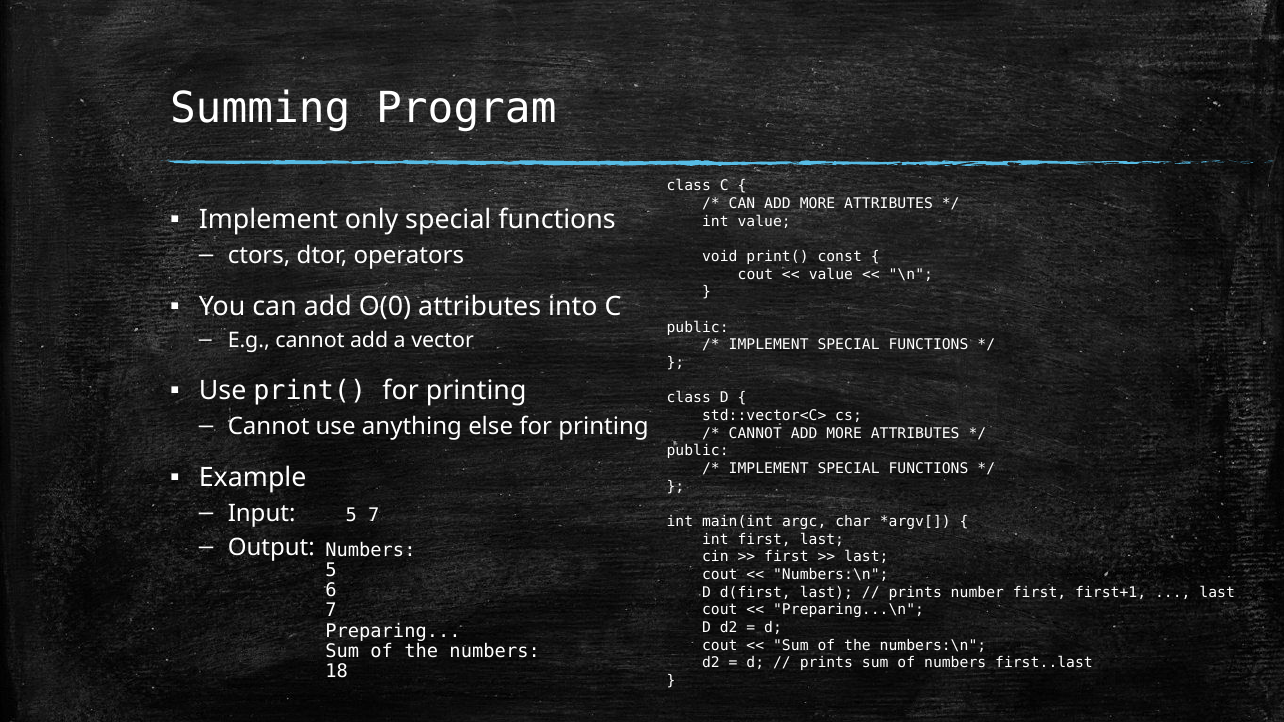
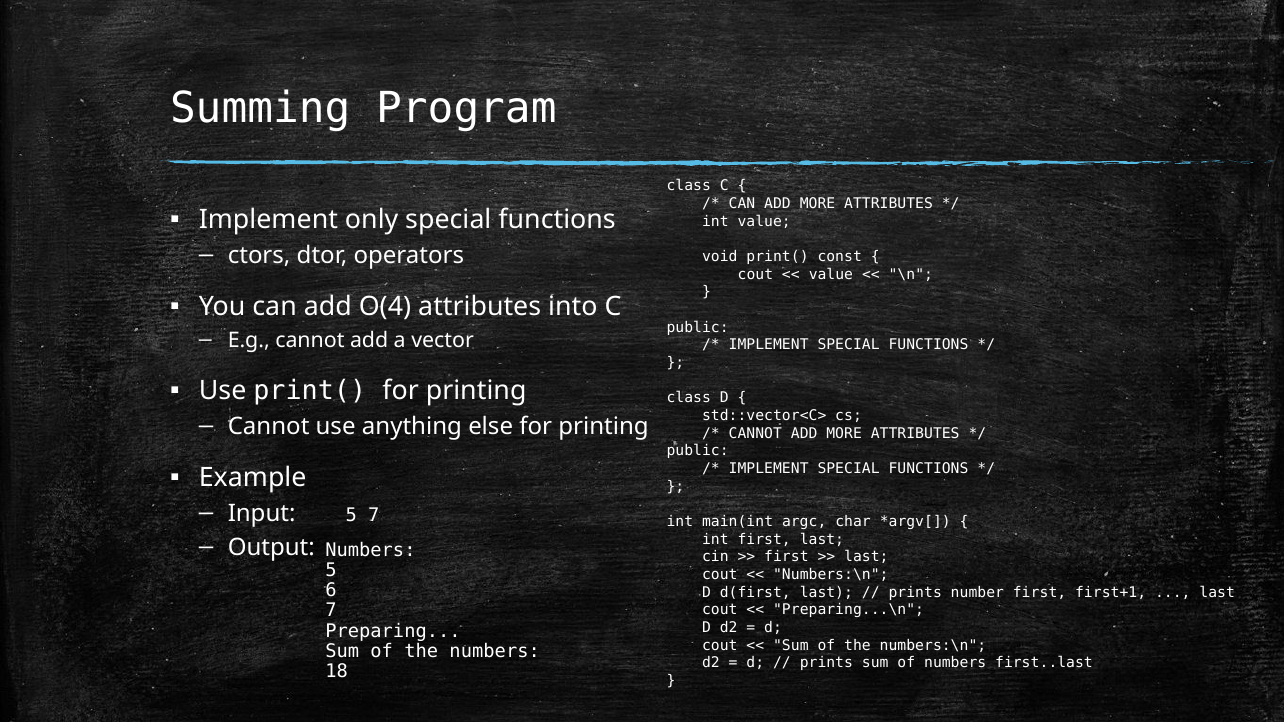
O(0: O(0 -> O(4 (385, 307)
